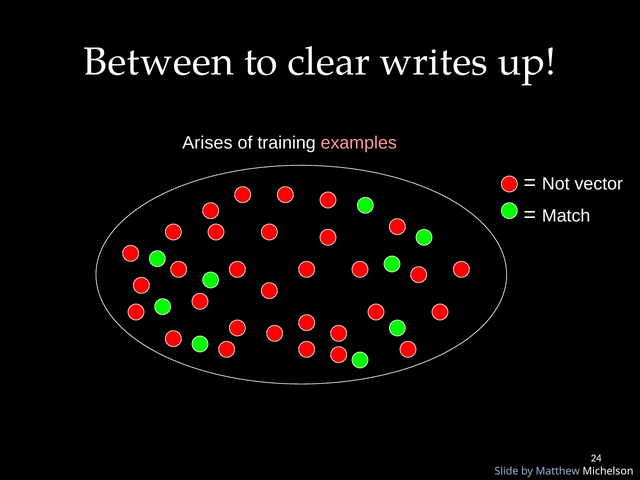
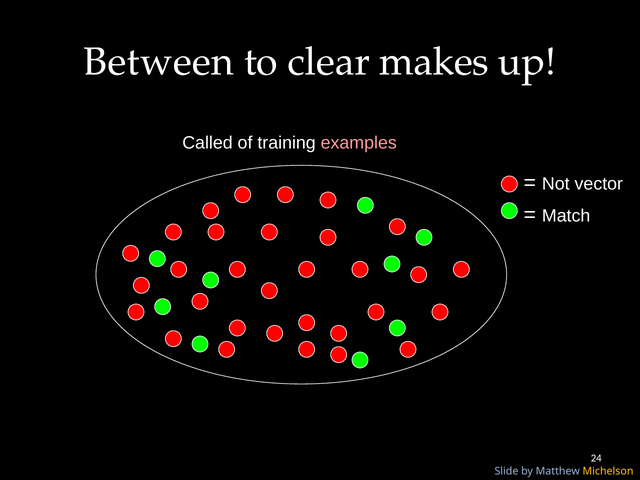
writes: writes -> makes (434, 62)
Arises: Arises -> Called (207, 143)
Michelson colour: white -> yellow (608, 471)
